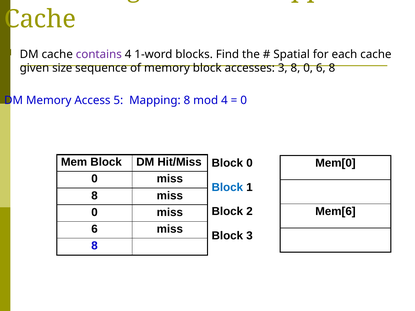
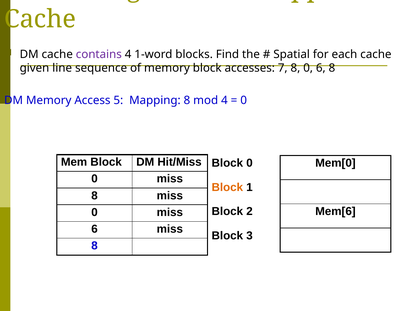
size: size -> line (62, 68)
accesses 3: 3 -> 7 (283, 68)
Block colour: blue -> orange (227, 187)
